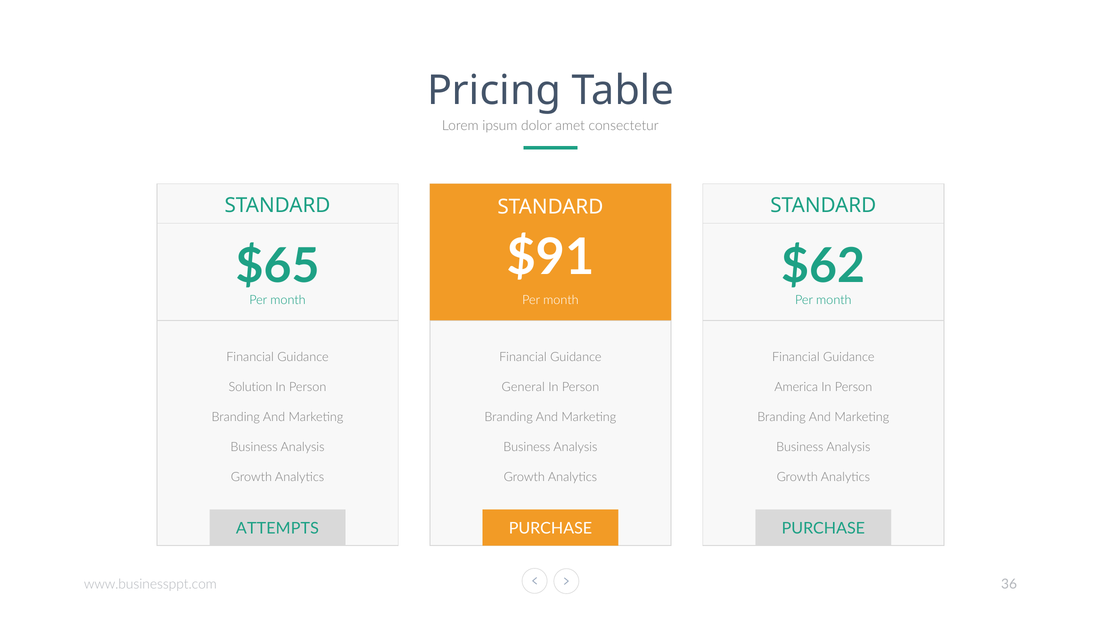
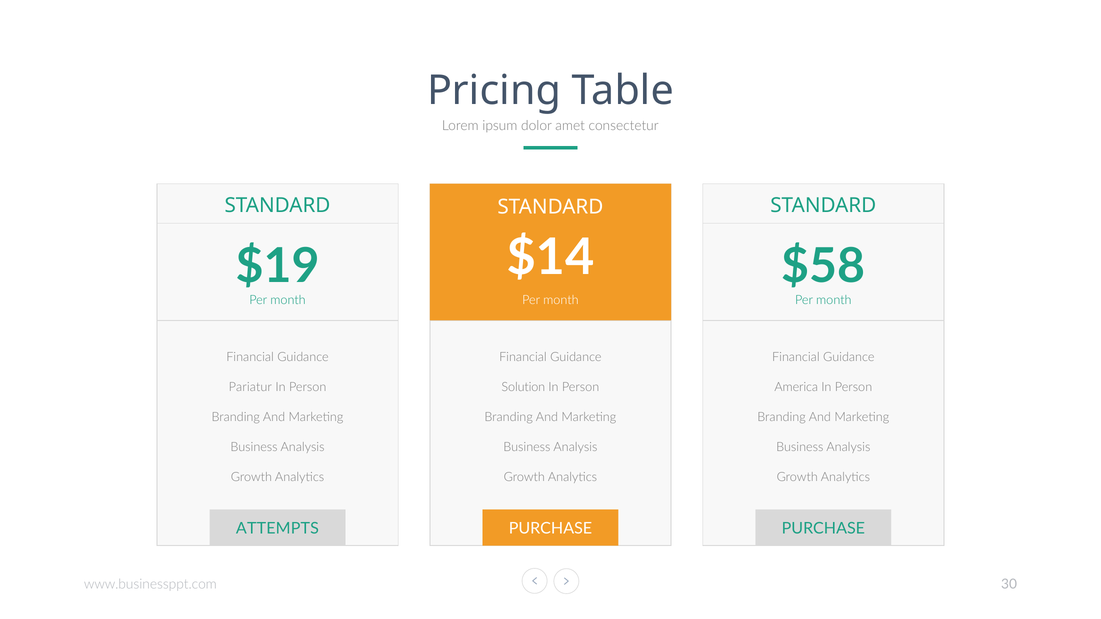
$91: $91 -> $14 (550, 258)
$65: $65 -> $19 (278, 267)
$62: $62 -> $58 (823, 267)
Solution: Solution -> Pariatur (250, 387)
General: General -> Solution (523, 387)
36: 36 -> 30 (1009, 585)
